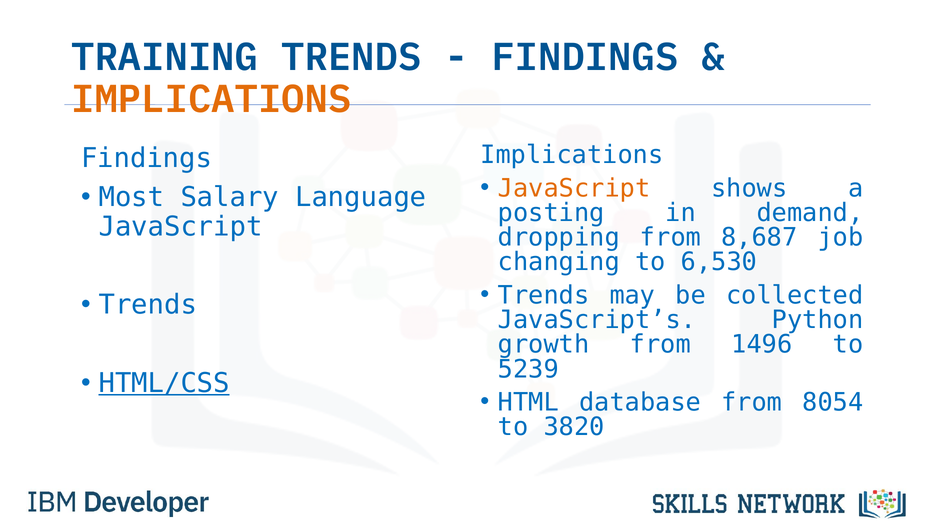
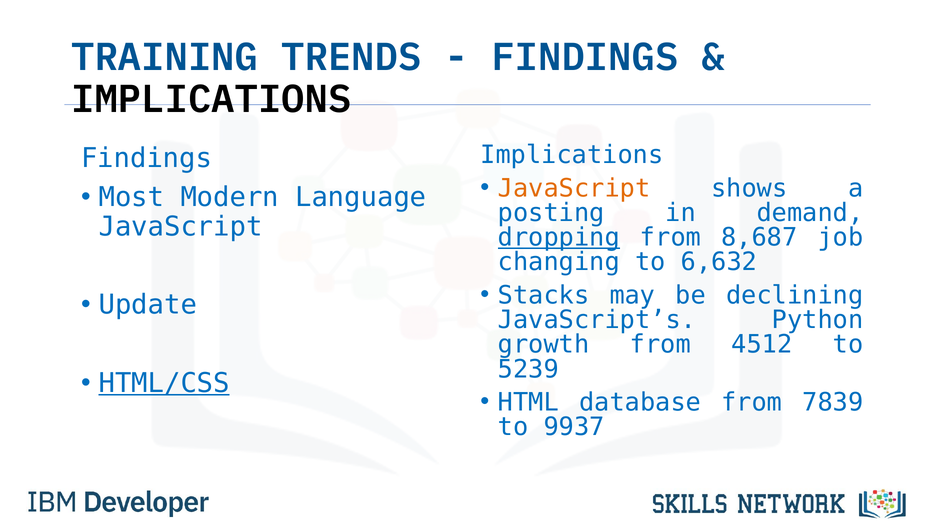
IMPLICATIONS colour: orange -> black (211, 100)
Salary: Salary -> Modern (230, 197)
dropping underline: none -> present (559, 237)
6,530: 6,530 -> 6,632 (719, 262)
Trends: Trends -> Stacks (544, 295)
collected: collected -> declining (795, 295)
Trends: Trends -> Update (148, 305)
1496: 1496 -> 4512 (762, 345)
8054: 8054 -> 7839 (833, 402)
3820: 3820 -> 9937 (574, 427)
